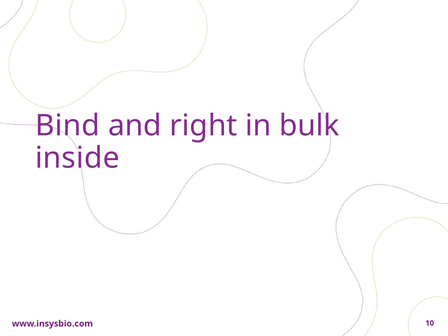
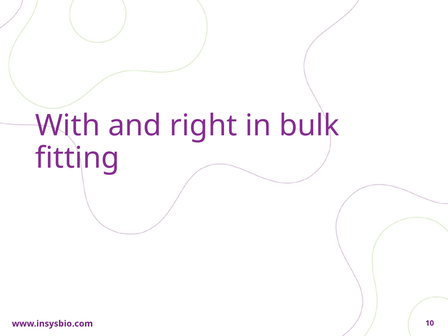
Bind: Bind -> With (68, 126)
inside: inside -> fitting (77, 158)
